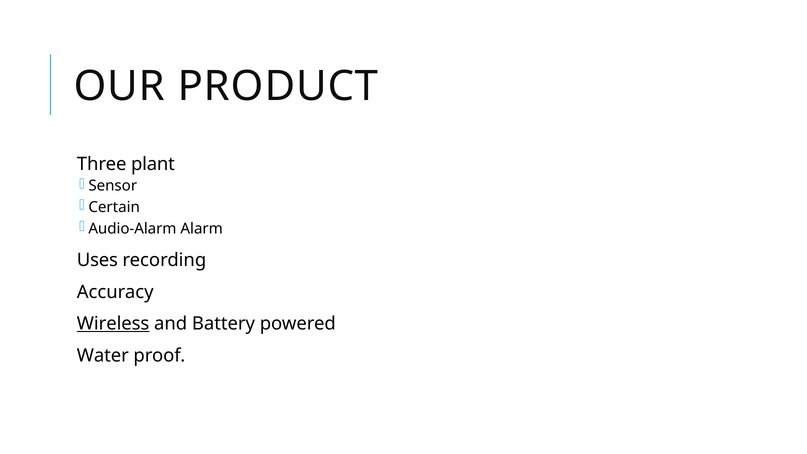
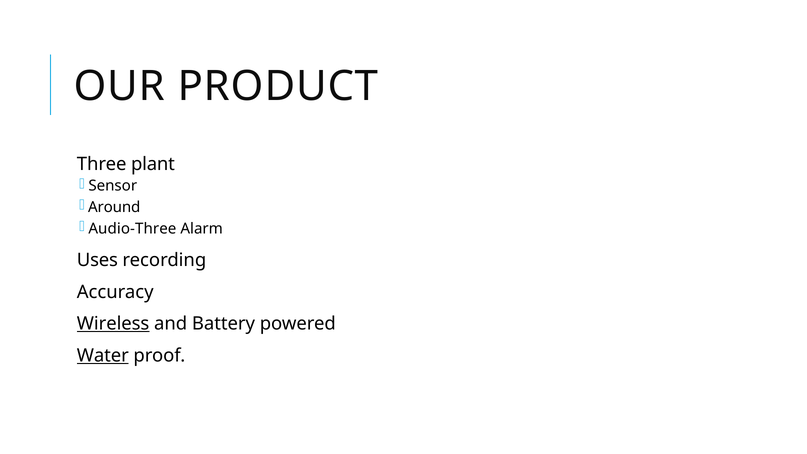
Certain: Certain -> Around (114, 207)
Audio-Alarm: Audio-Alarm -> Audio-Three (132, 229)
Water underline: none -> present (103, 355)
